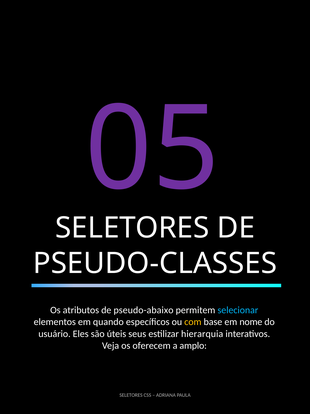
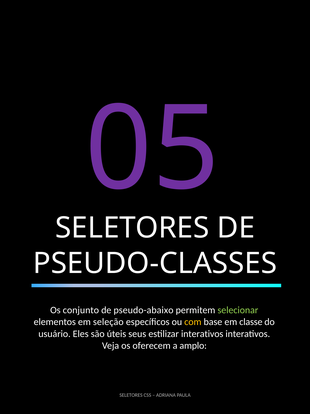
atributos: atributos -> conjunto (81, 310)
selecionar colour: light blue -> light green (238, 310)
quando: quando -> seleção (108, 321)
nome: nome -> classe (251, 321)
estilizar hierarquia: hierarquia -> interativos (202, 333)
